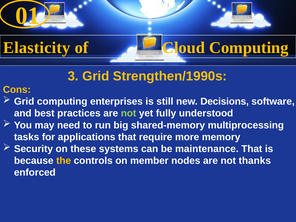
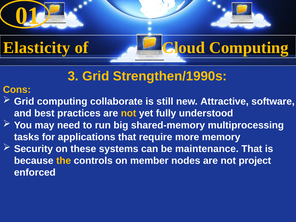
enterprises: enterprises -> collaborate (116, 101)
Decisions: Decisions -> Attractive (225, 101)
not colour: light green -> yellow (129, 113)
thanks: thanks -> project (255, 161)
